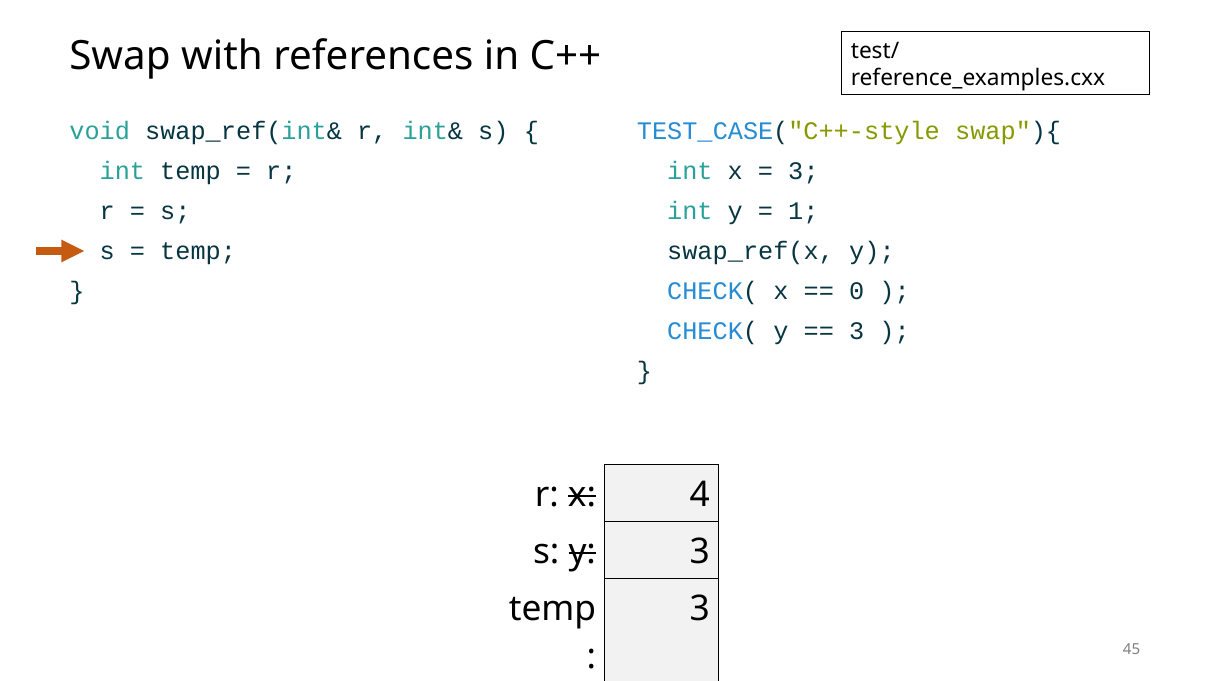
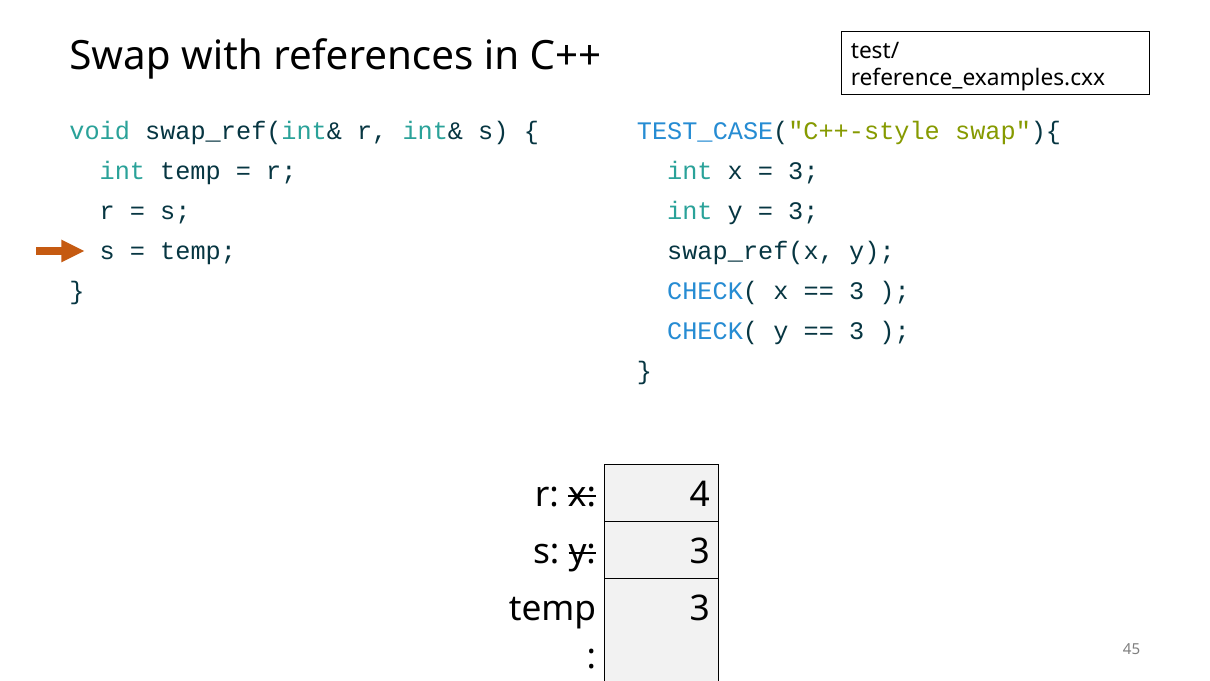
1: 1 -> 3 (803, 211)
0: 0 -> 3 (857, 291)
